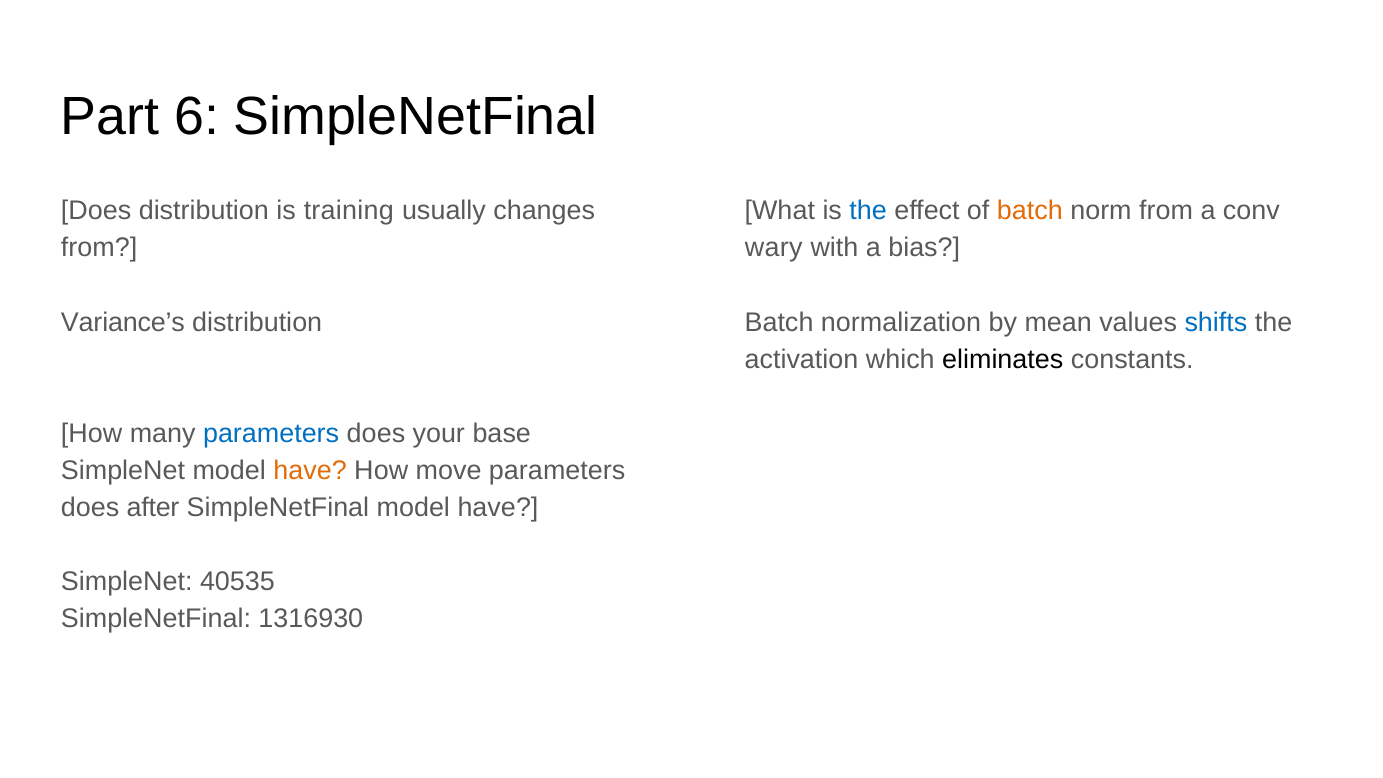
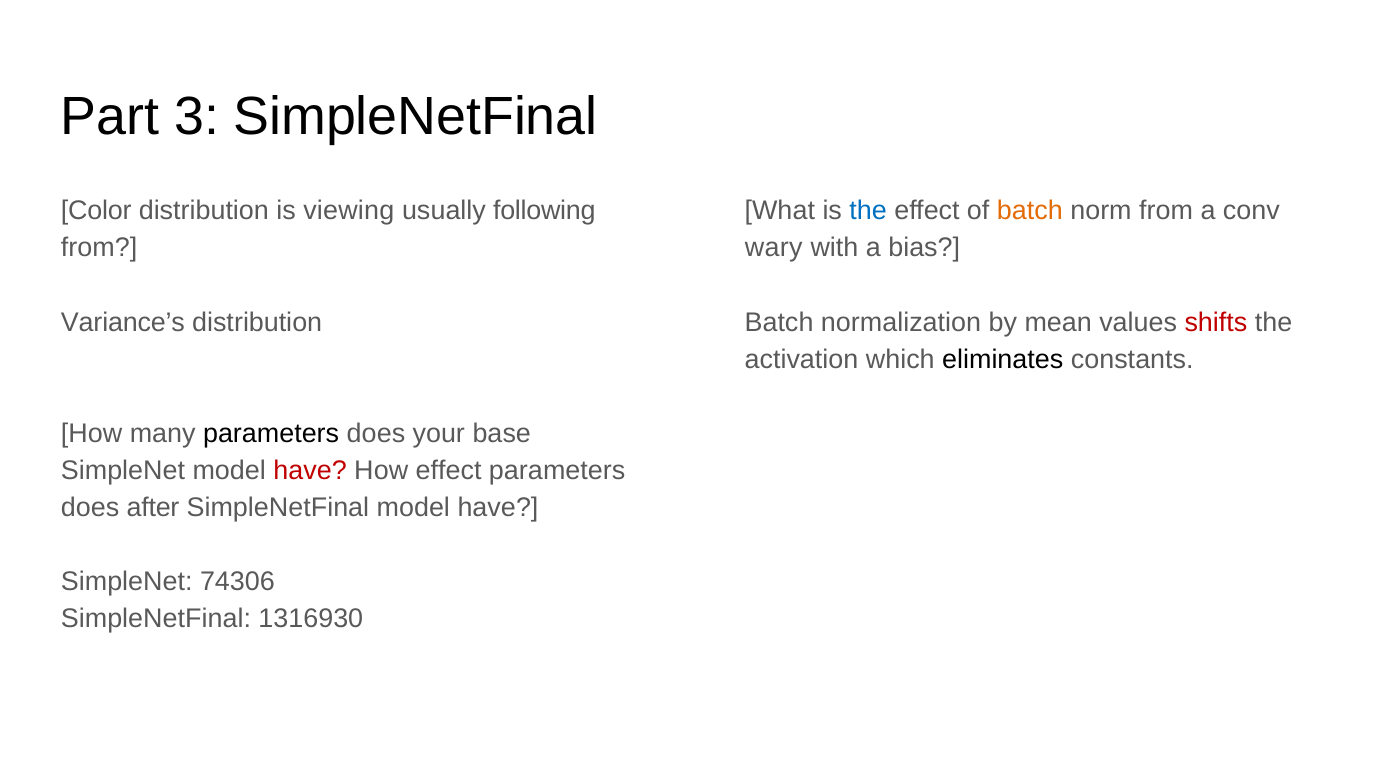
6: 6 -> 3 (197, 117)
Does: Does -> Color (96, 211)
training: training -> viewing (349, 211)
changes: changes -> following (544, 211)
shifts colour: blue -> red (1216, 322)
parameters colour: blue -> black (271, 433)
have colour: orange -> red (310, 470)
How move: move -> effect (449, 470)
40535: 40535 -> 74306 (237, 582)
